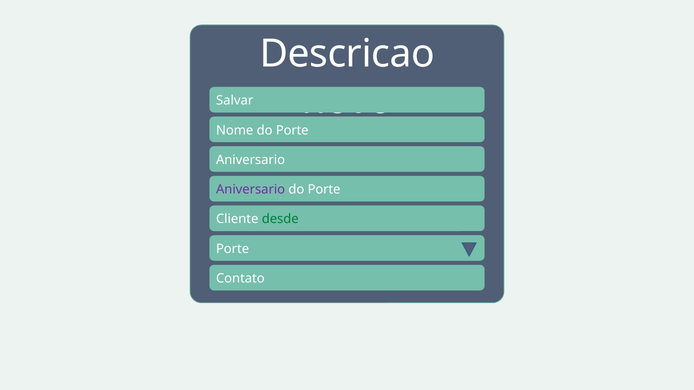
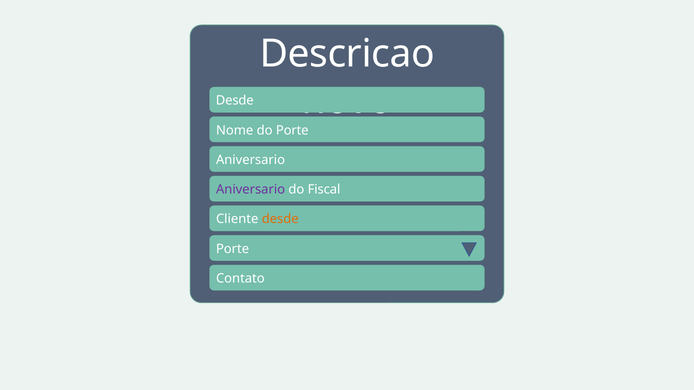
Salvar: Salvar -> Desde (235, 101)
Porte: Porte -> Fiscal (324, 190)
desde colour: green -> orange (280, 219)
